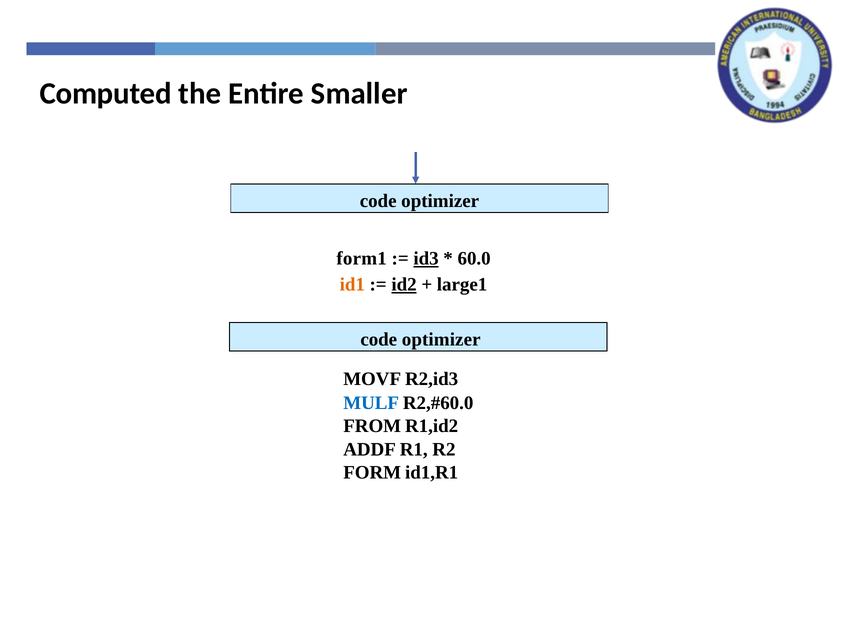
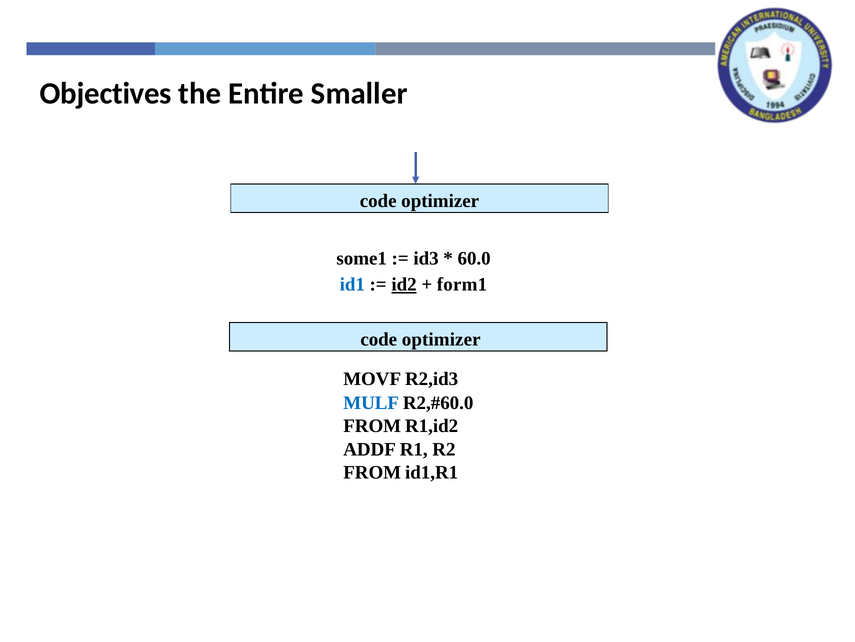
Computed: Computed -> Objectives (106, 93)
form1: form1 -> some1 (362, 258)
id3 underline: present -> none (426, 258)
id1 colour: orange -> blue (352, 284)
large1: large1 -> form1 (462, 284)
FORM: FORM -> FROM (372, 472)
